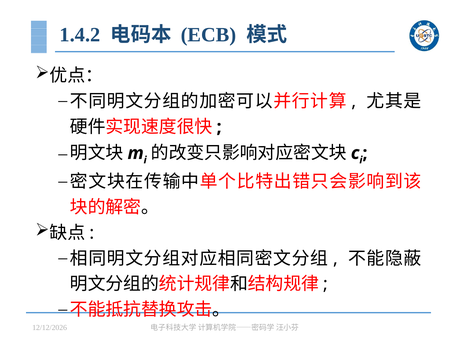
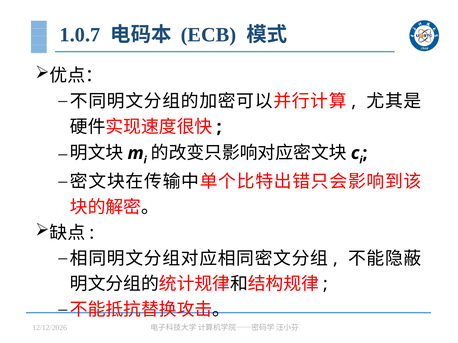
1.4.2: 1.4.2 -> 1.0.7 (80, 35)
